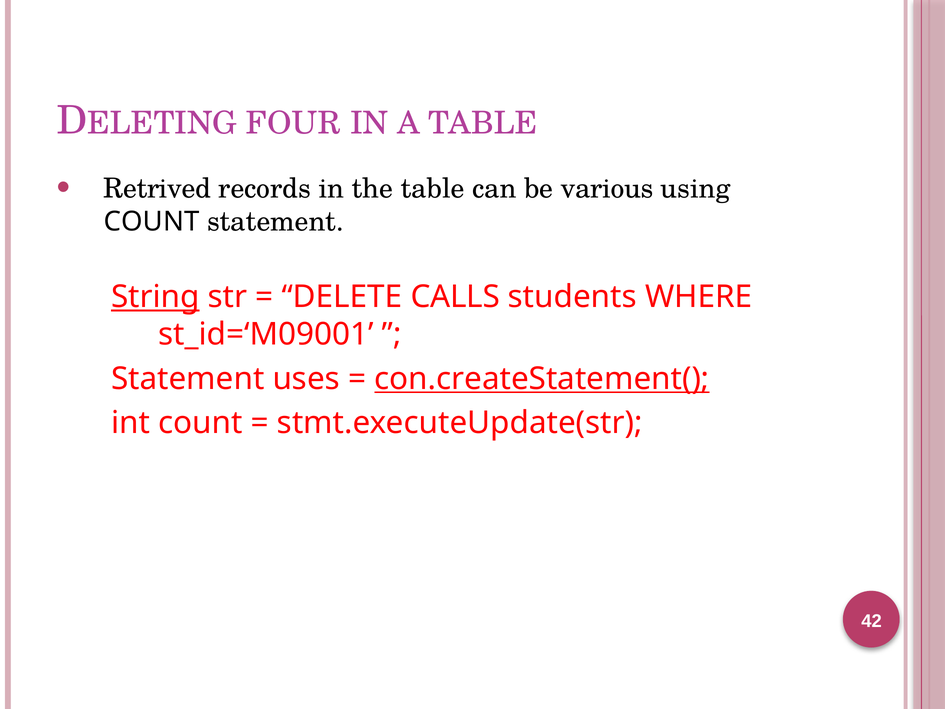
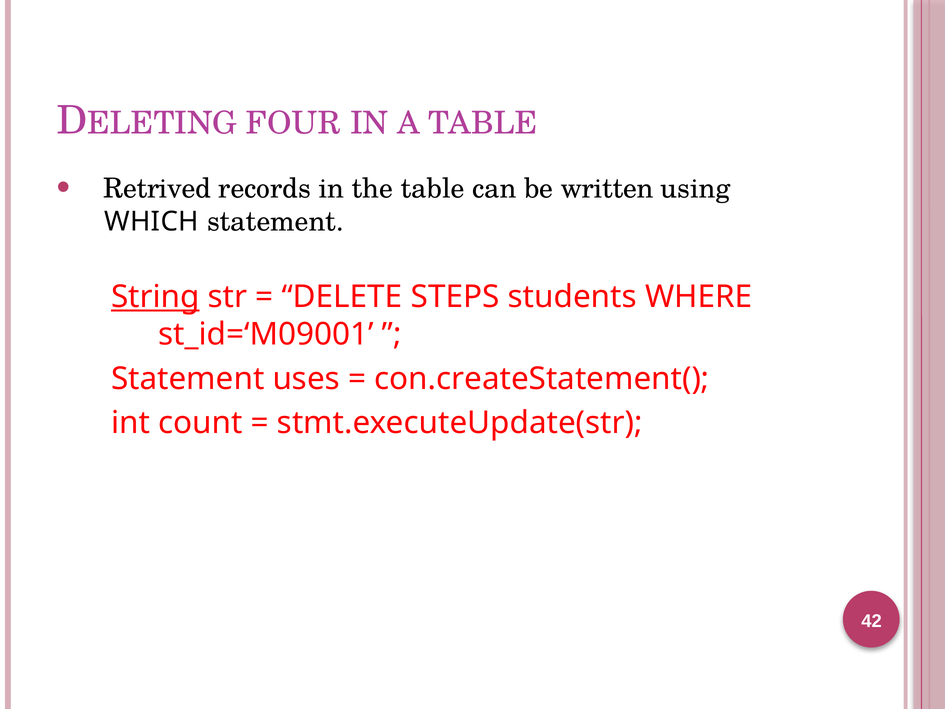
various: various -> written (607, 188)
COUNT: COUNT -> WHICH (152, 222)
CALLS: CALLS -> STEPS (455, 297)
con.createStatement( underline: present -> none (542, 379)
